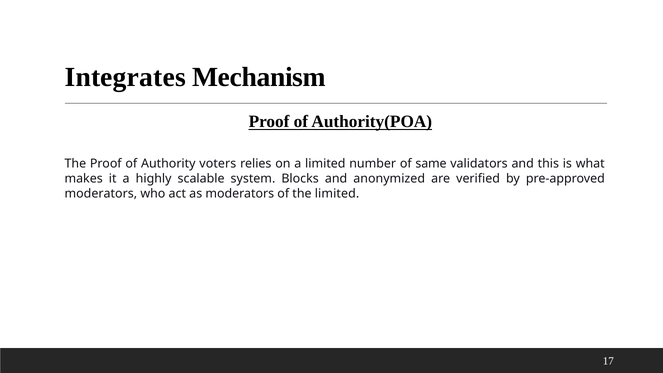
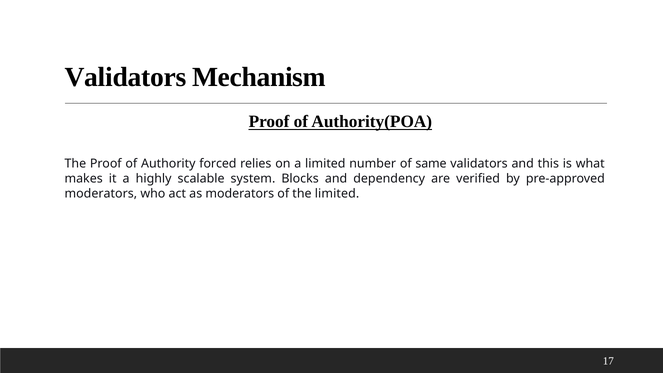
Integrates: Integrates -> Validators (125, 77)
voters: voters -> forced (218, 164)
anonymized: anonymized -> dependency (389, 179)
